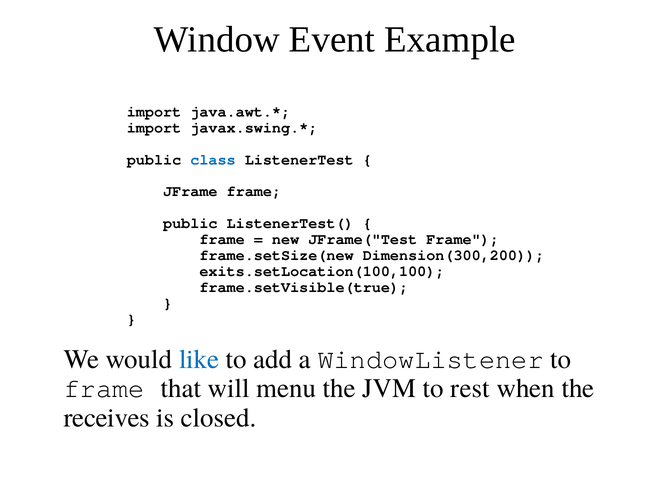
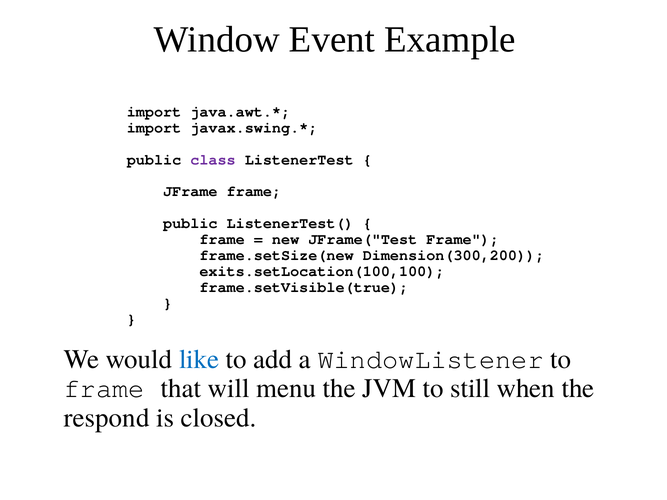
class colour: blue -> purple (213, 160)
rest: rest -> still (470, 388)
receives: receives -> respond (107, 418)
